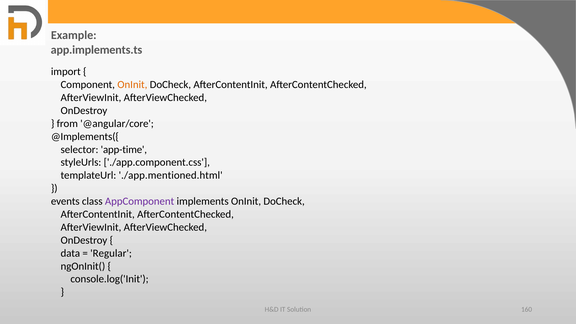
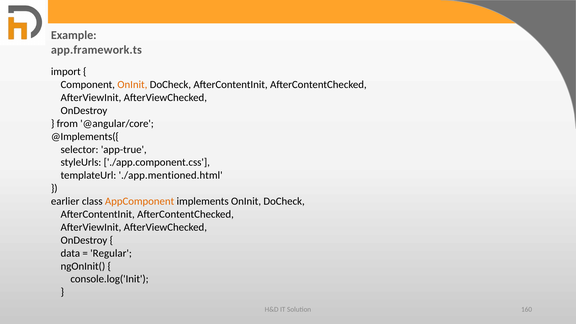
app.implements.ts: app.implements.ts -> app.framework.ts (96, 50)
app-time: app-time -> app-true (124, 149)
events: events -> earlier (65, 201)
AppComponent colour: purple -> orange (140, 201)
